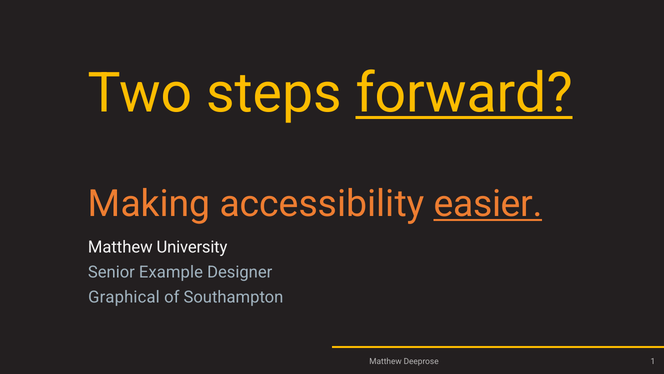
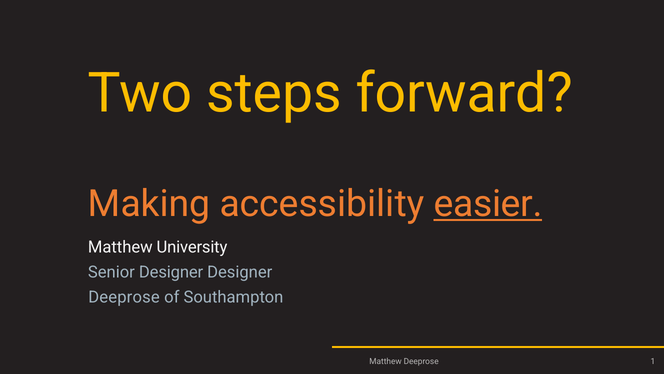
forward underline: present -> none (464, 94)
Senior Example: Example -> Designer (171, 272)
Graphical: Graphical -> Deeprose (124, 297)
